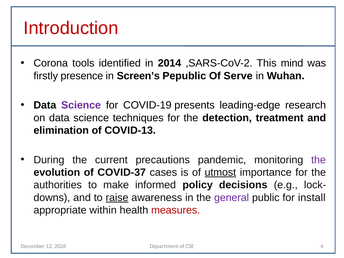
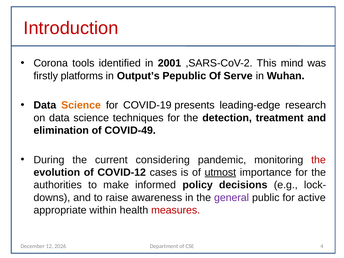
2014: 2014 -> 2001 (169, 63)
presence: presence -> platforms (82, 76)
Screen’s: Screen’s -> Output’s (138, 76)
Science colour: purple -> orange (81, 105)
COVID-13: COVID-13 -> COVID-49 (130, 130)
precautions: precautions -> considering (163, 160)
the colour: purple -> red (319, 160)
COVID-37: COVID-37 -> COVID-12 (122, 172)
raise underline: present -> none (117, 198)
install: install -> active (312, 198)
